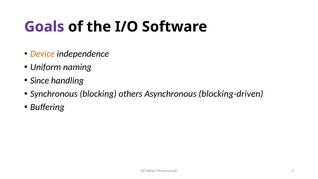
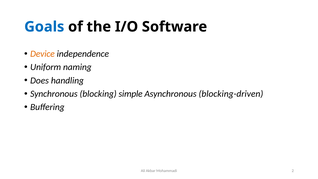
Goals colour: purple -> blue (44, 27)
Since: Since -> Does (40, 80)
others: others -> simple (131, 94)
